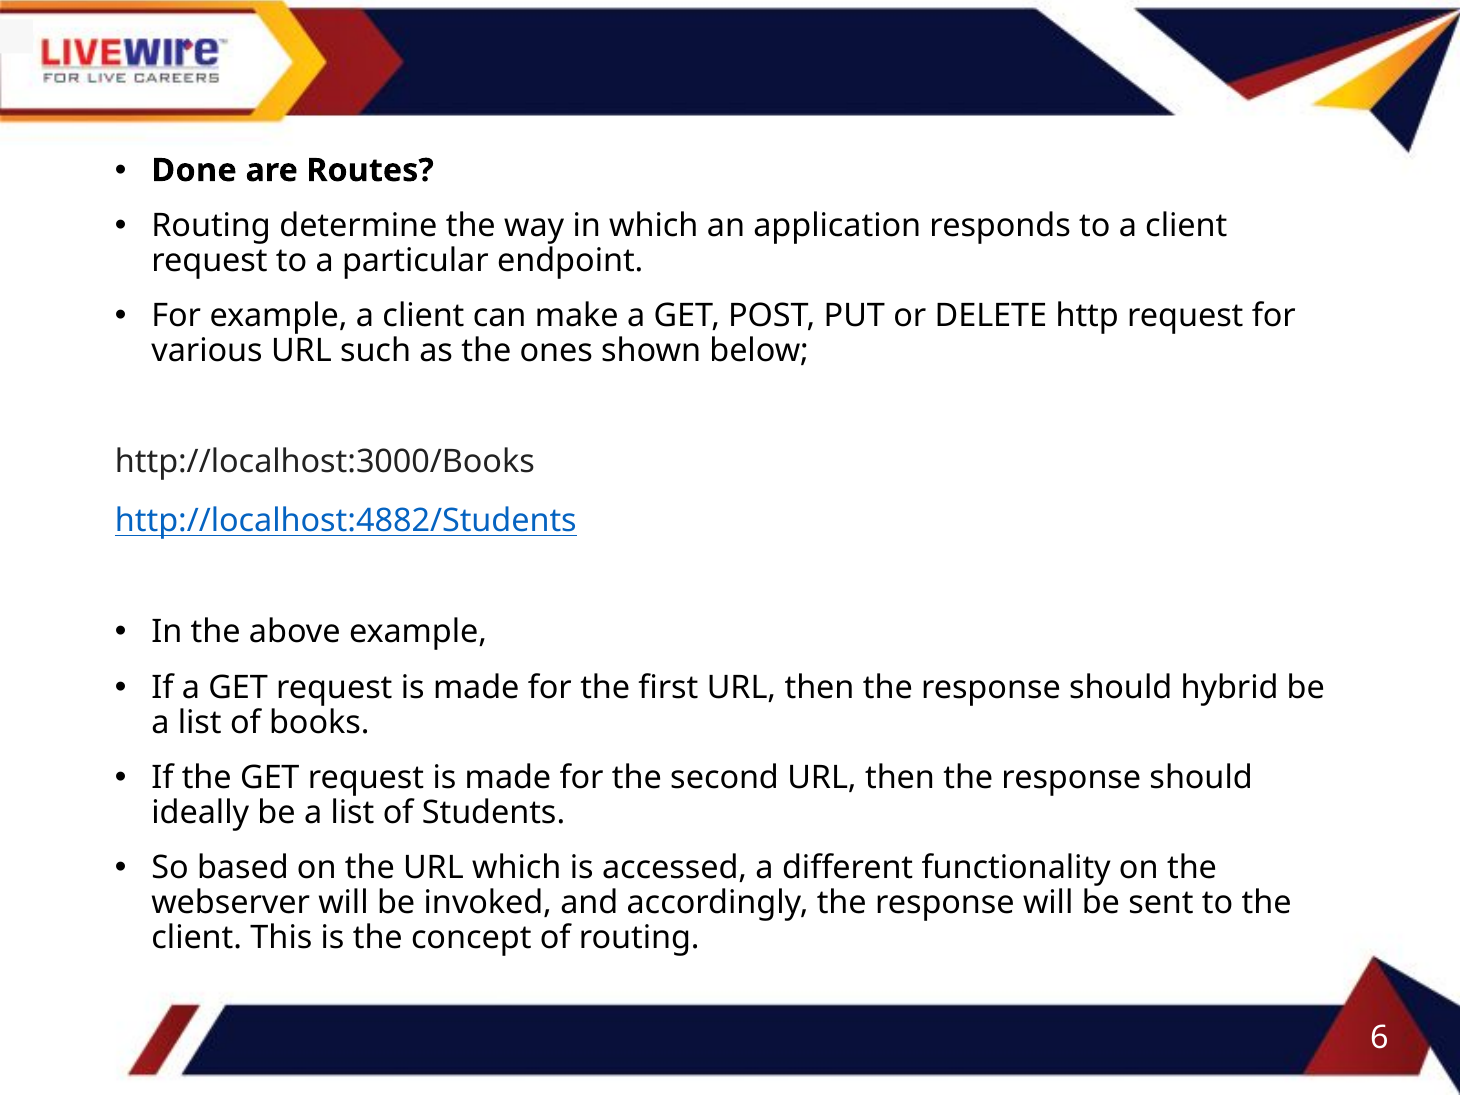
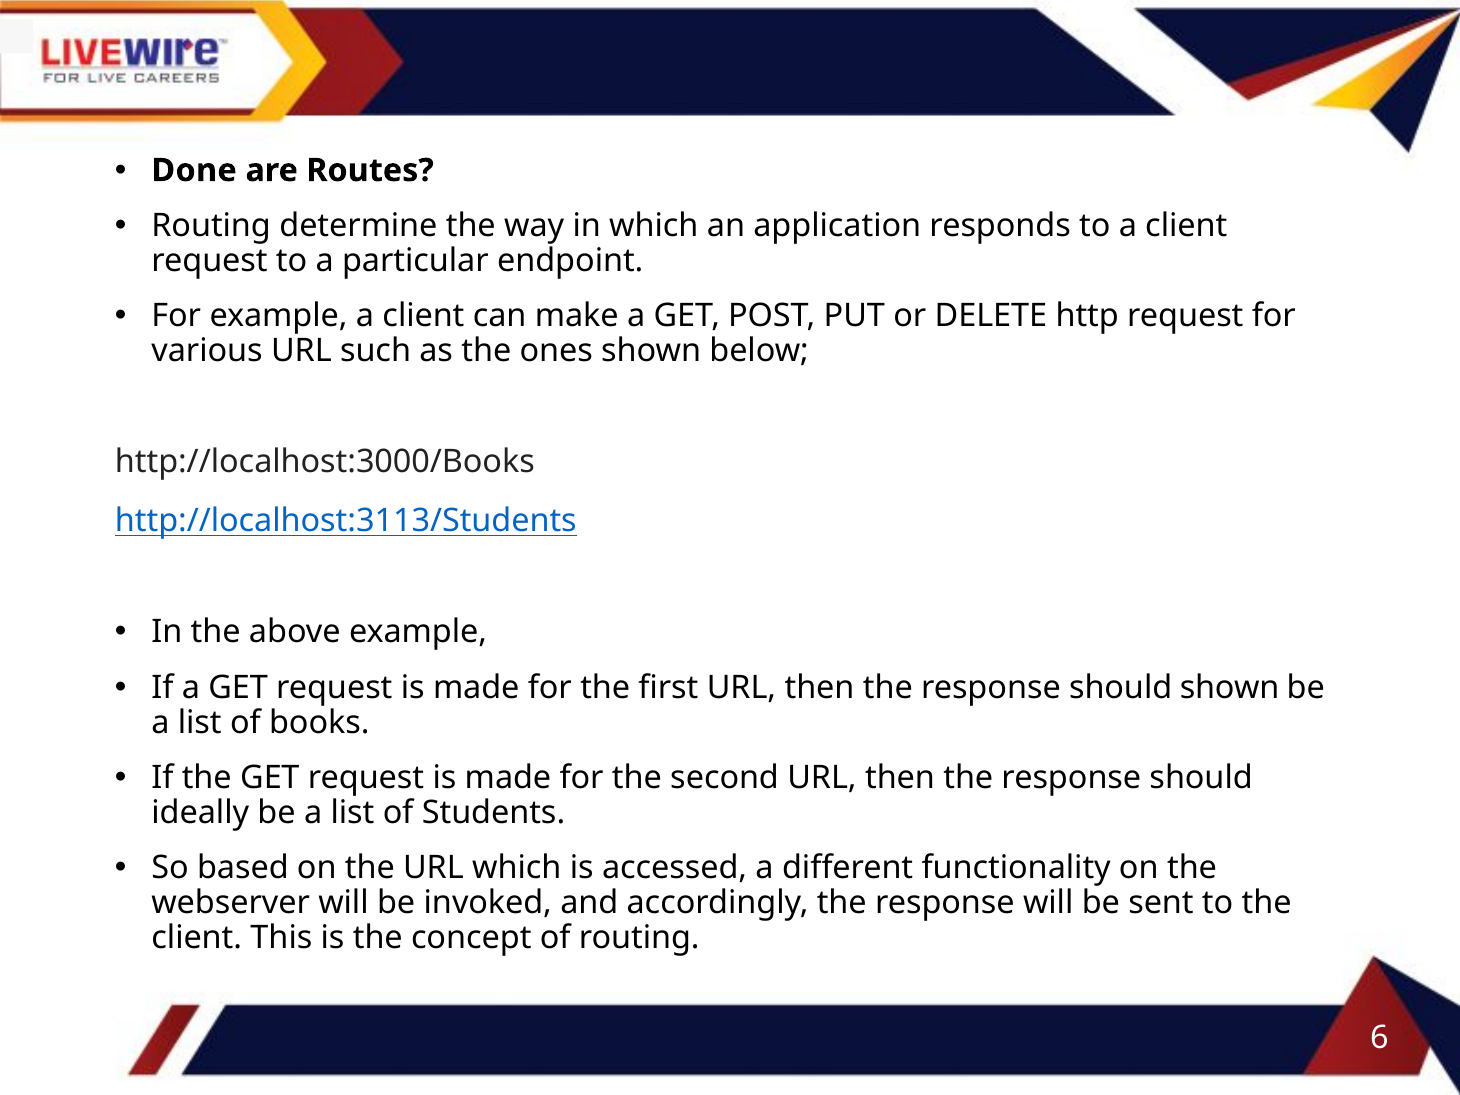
http://localhost:4882/Students: http://localhost:4882/Students -> http://localhost:3113/Students (346, 521)
should hybrid: hybrid -> shown (1230, 687)
